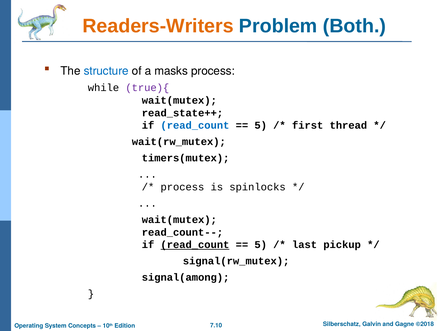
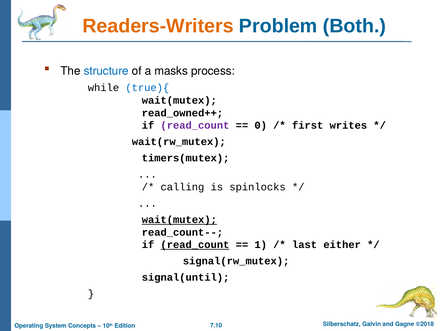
true){ colour: purple -> blue (147, 88)
read_state++: read_state++ -> read_owned++ (182, 113)
read_count colour: blue -> purple (195, 125)
5: 5 -> 0 (261, 125)
thread: thread -> writes (348, 125)
process: process -> calling (182, 187)
wait(mutex underline: none -> present (179, 220)
5: 5 -> 1 (261, 245)
pickup: pickup -> either (342, 245)
signal(among: signal(among -> signal(until (186, 277)
